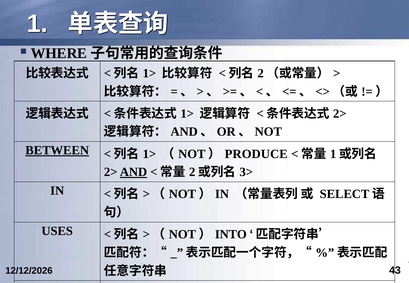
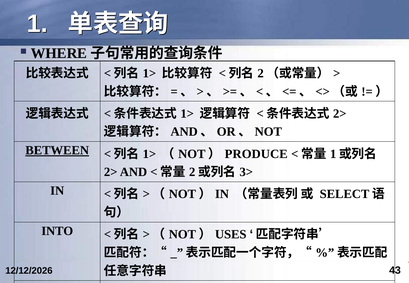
AND underline: present -> none (133, 172)
USES: USES -> INTO (57, 231)
INTO: INTO -> USES (231, 235)
